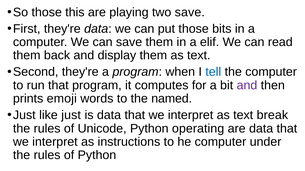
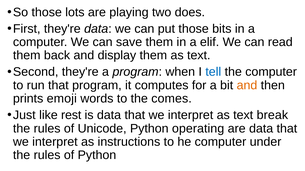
this: this -> lots (75, 12)
two save: save -> does (190, 12)
and colour: purple -> orange (247, 86)
named: named -> comes (172, 99)
like just: just -> rest (71, 115)
